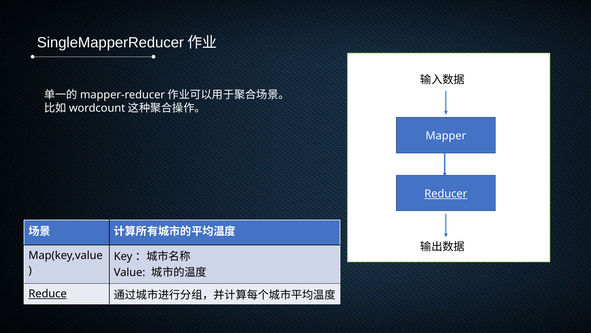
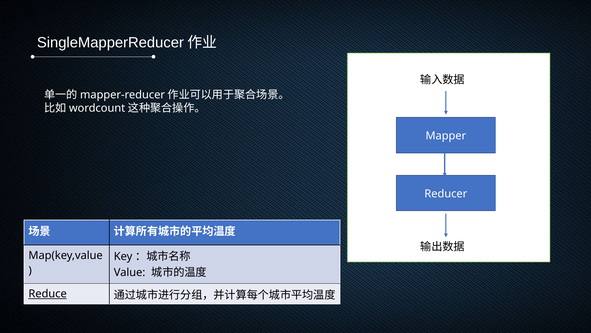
Reducer underline: present -> none (446, 193)
